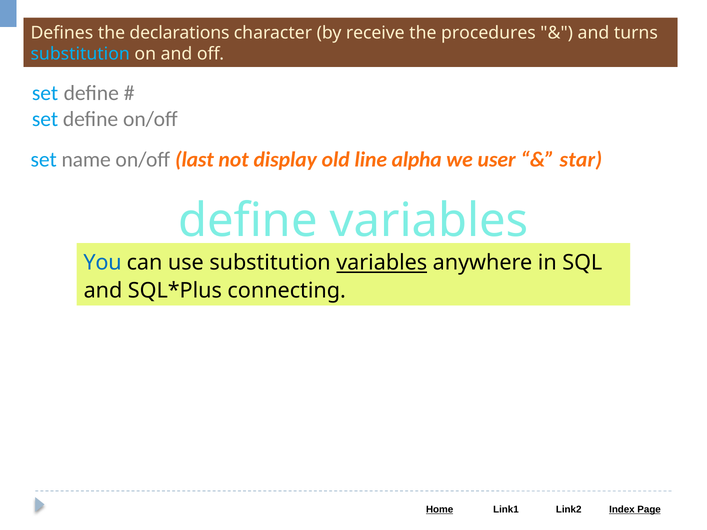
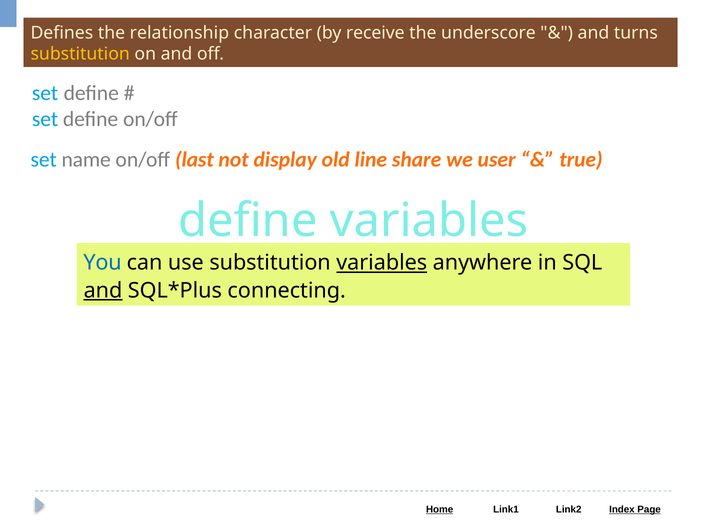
declarations: declarations -> relationship (179, 33)
procedures: procedures -> underscore (488, 33)
substitution colour: light blue -> yellow (80, 54)
alpha: alpha -> share (417, 160)
star: star -> true (581, 160)
and underline: none -> present (103, 291)
